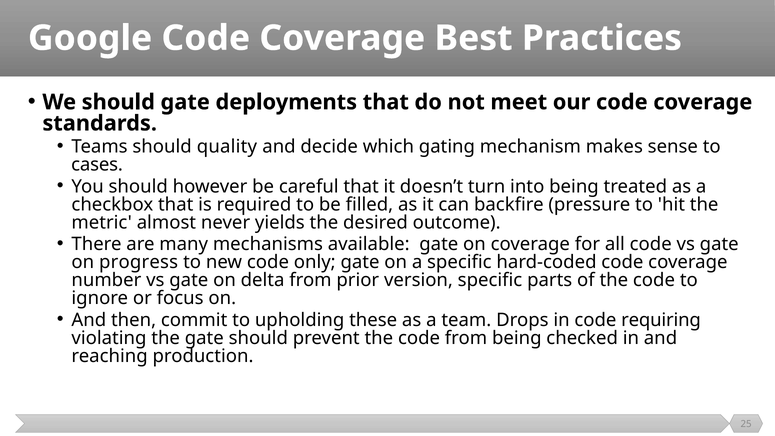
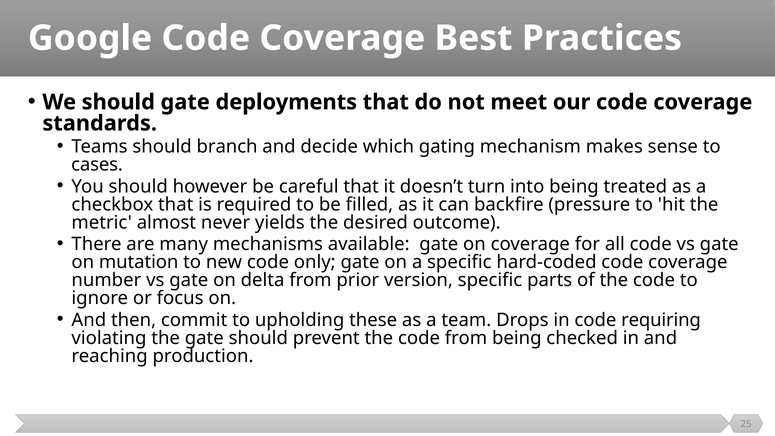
quality: quality -> branch (227, 147)
progress: progress -> mutation (139, 262)
